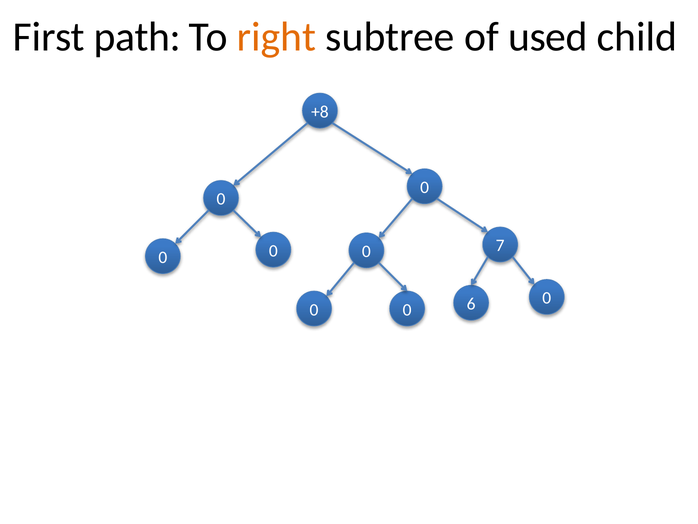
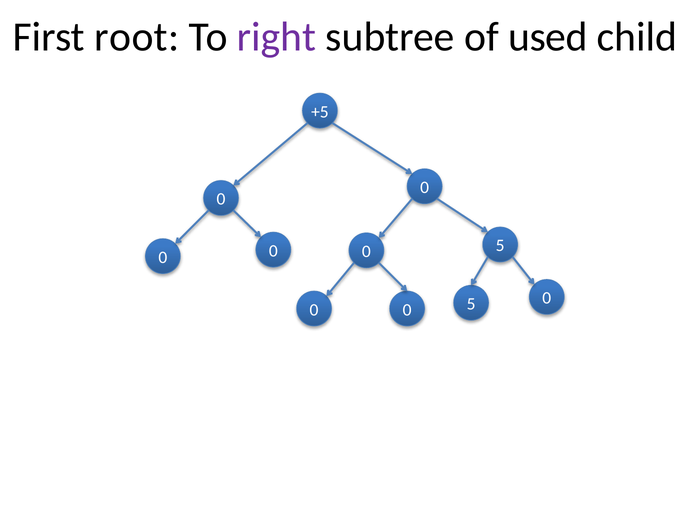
path: path -> root (137, 37)
right colour: orange -> purple (277, 37)
+8: +8 -> +5 (320, 112)
7: 7 -> 5 (500, 245)
6: 6 -> 5 (471, 304)
